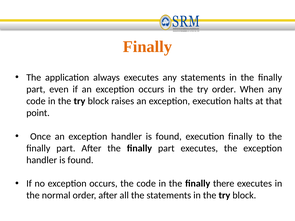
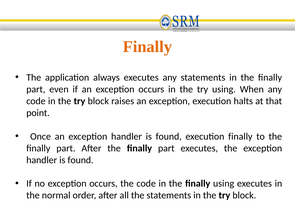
try order: order -> using (224, 89)
finally there: there -> using (224, 184)
